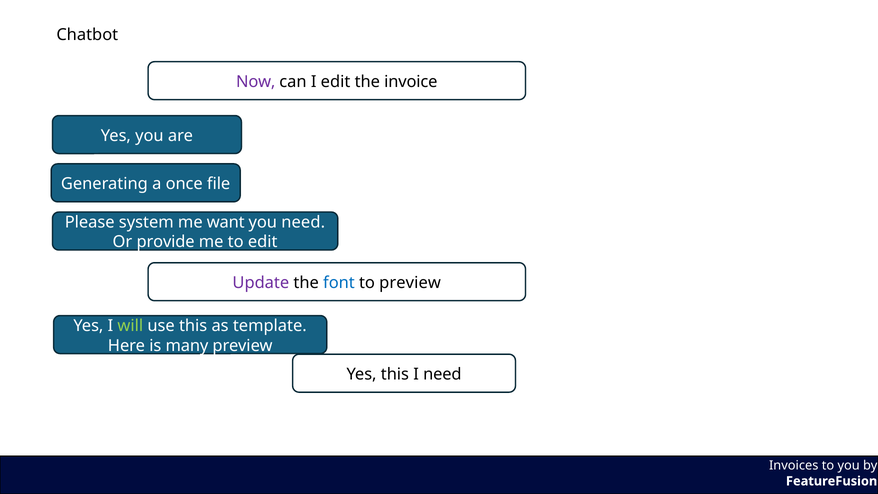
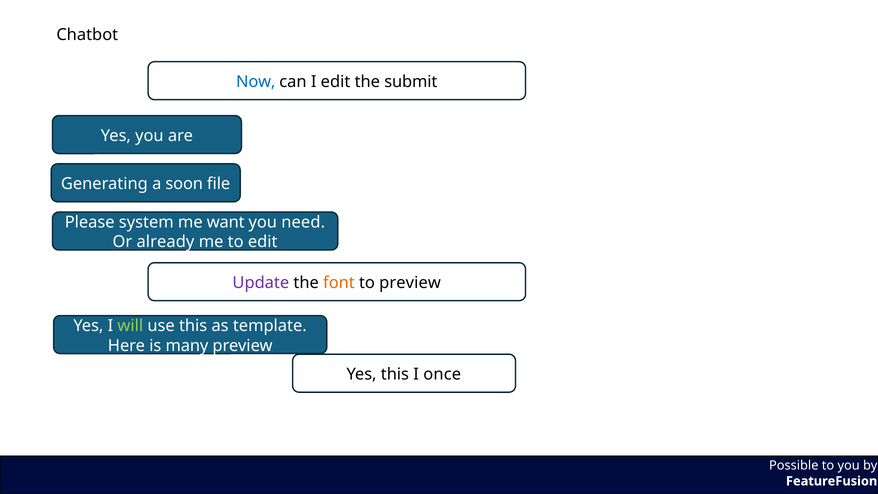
Now colour: purple -> blue (256, 82)
invoice: invoice -> submit (411, 82)
once: once -> soon (184, 184)
provide: provide -> already (165, 242)
font colour: blue -> orange (339, 283)
I need: need -> once (442, 374)
Invoices: Invoices -> Possible (794, 466)
